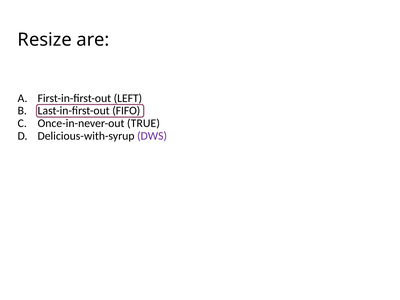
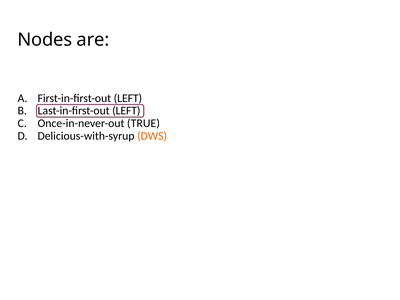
Resize: Resize -> Nodes (45, 40)
Last-in-first-out FIFO: FIFO -> LEFT (126, 111)
DWS colour: purple -> orange (152, 136)
